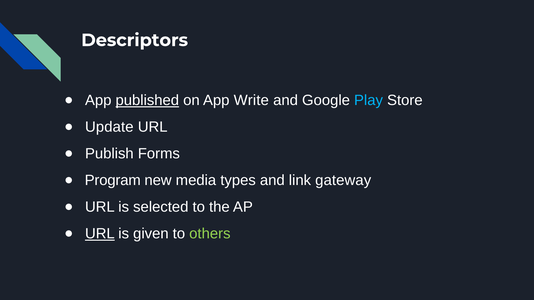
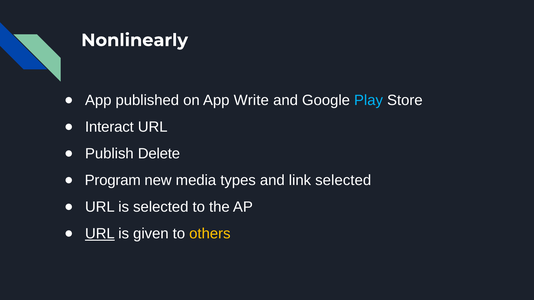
Descriptors: Descriptors -> Nonlinearly (135, 40)
published underline: present -> none (147, 101)
Update: Update -> Interact (109, 127)
Forms: Forms -> Delete (159, 154)
link gateway: gateway -> selected (343, 181)
others colour: light green -> yellow (210, 234)
